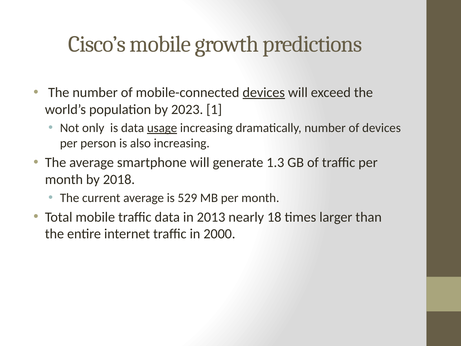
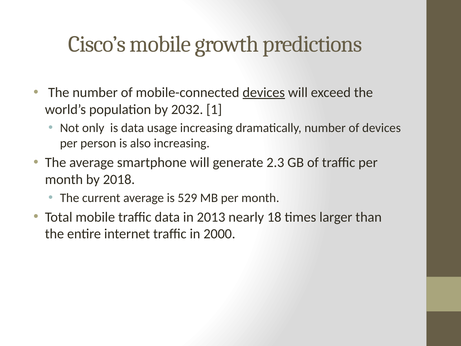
2023: 2023 -> 2032 (187, 109)
usage underline: present -> none (162, 128)
1.3: 1.3 -> 2.3 (275, 162)
